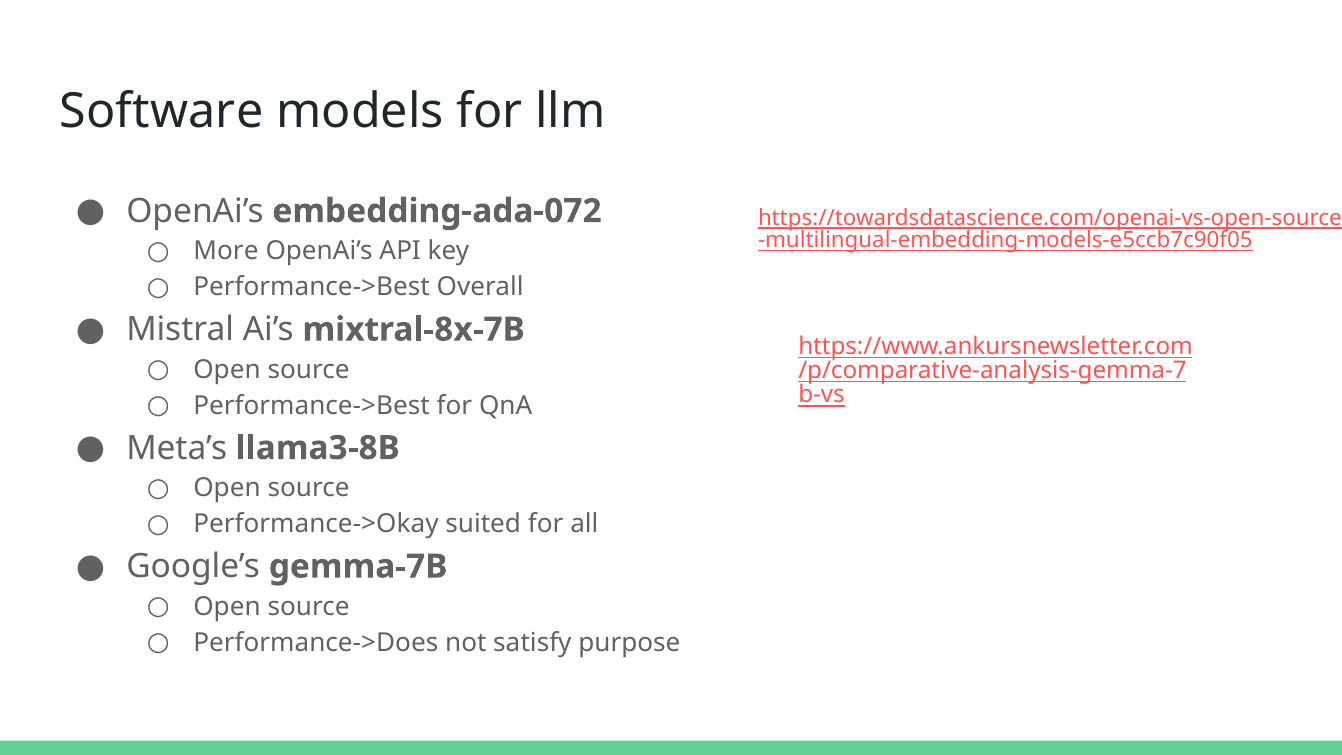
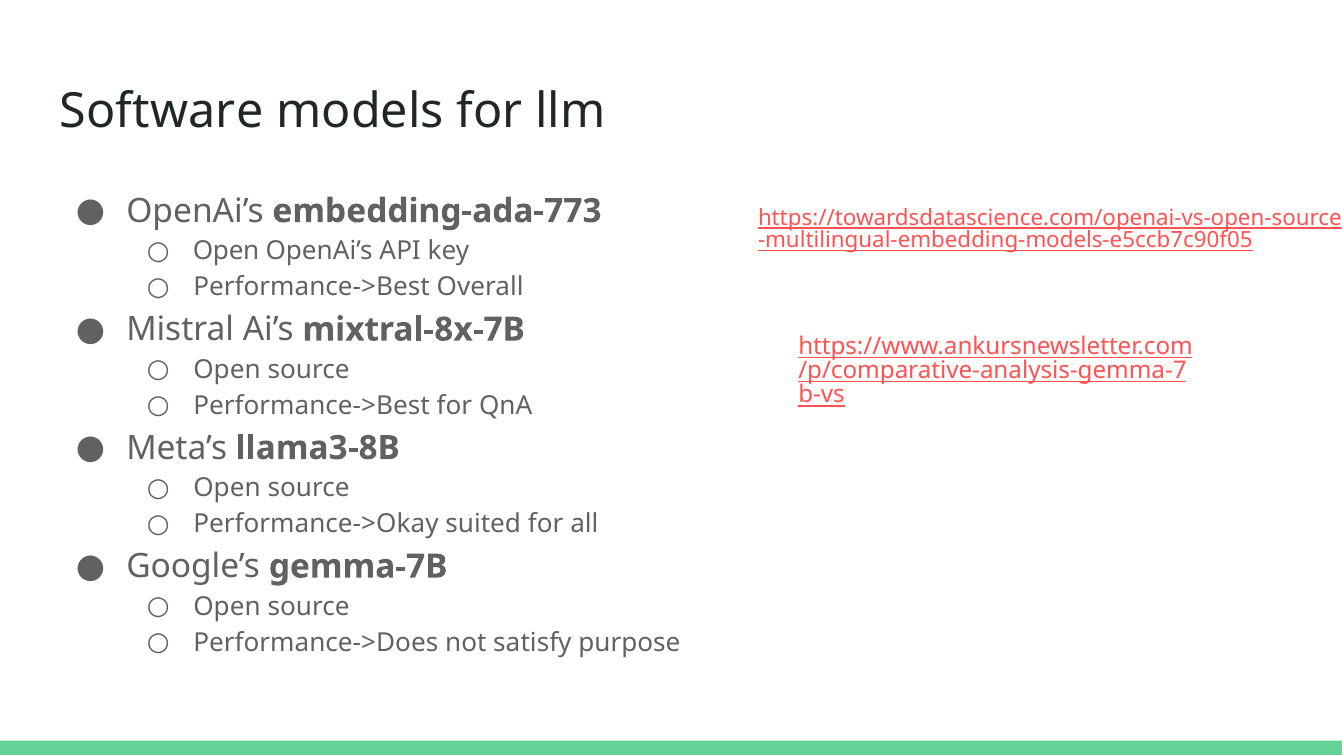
embedding-ada-072: embedding-ada-072 -> embedding-ada-773 (437, 211)
More: More -> Open (226, 251)
